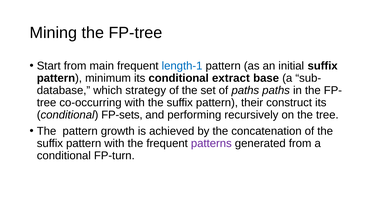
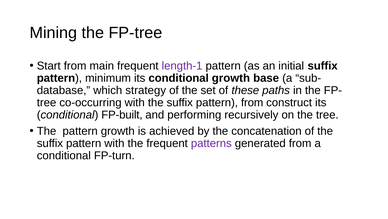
length-1 colour: blue -> purple (182, 66)
conditional extract: extract -> growth (231, 78)
of paths: paths -> these (245, 90)
pattern their: their -> from (252, 102)
FP-sets: FP-sets -> FP-built (122, 114)
